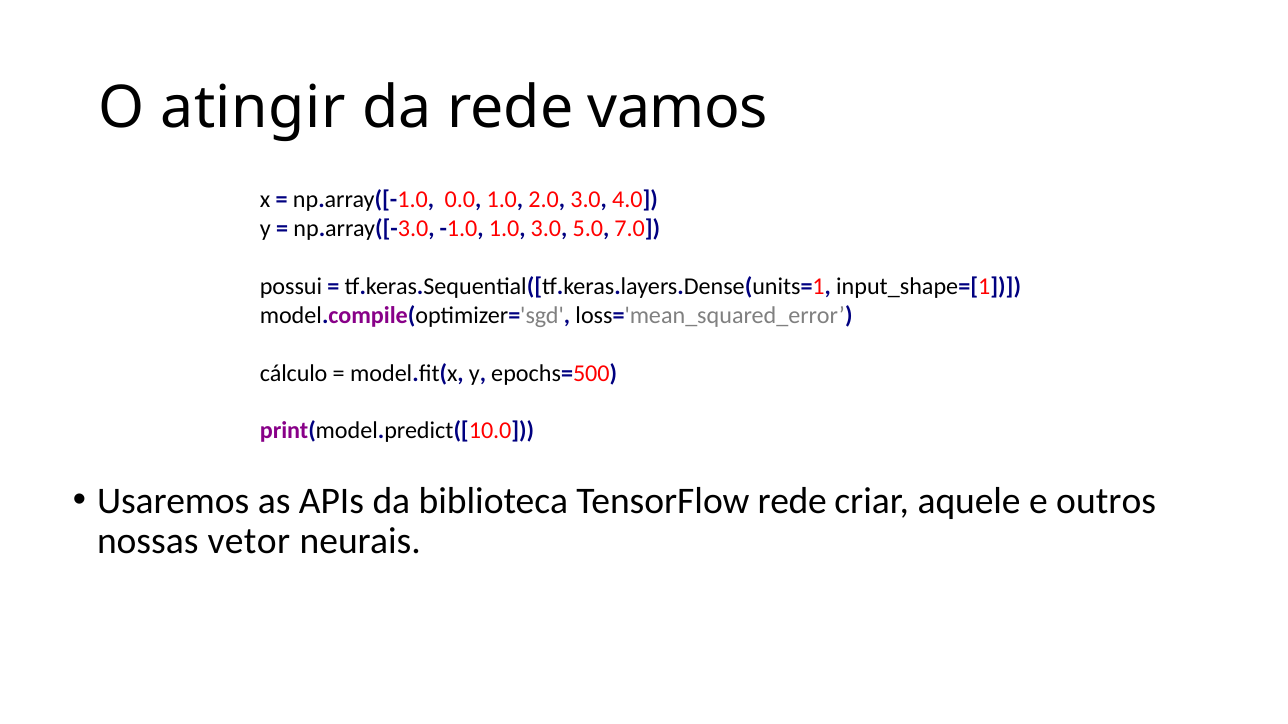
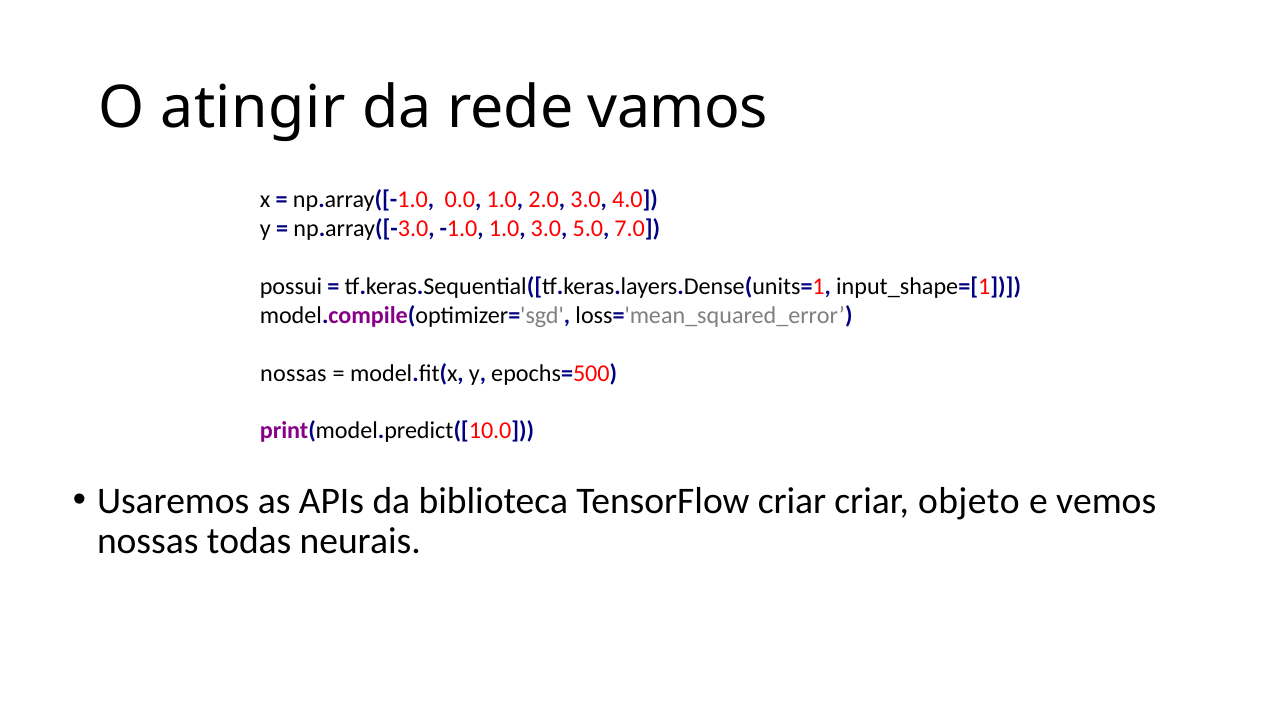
cálculo: cálculo -> nossas (293, 373)
TensorFlow rede: rede -> criar (792, 501)
aquele: aquele -> objeto (969, 501)
outros: outros -> vemos (1106, 501)
vetor: vetor -> todas (249, 542)
